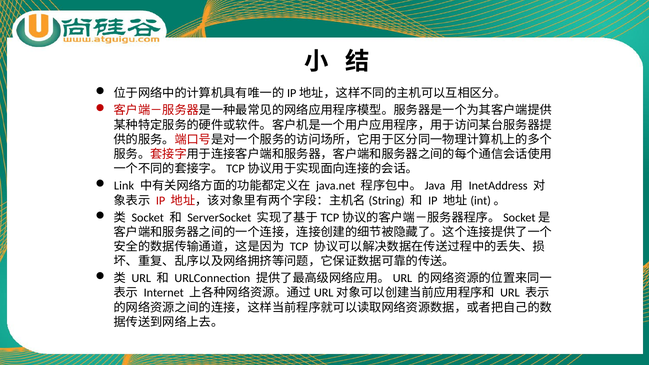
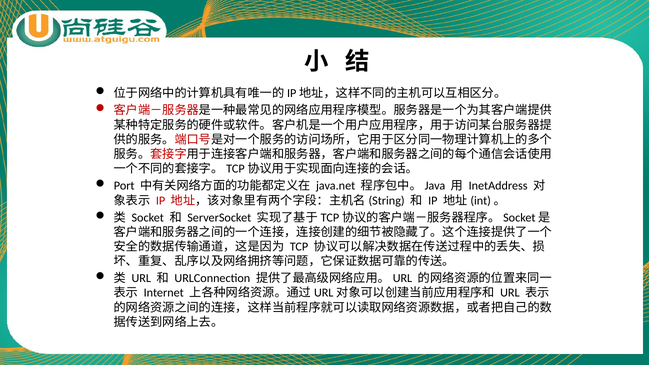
Link: Link -> Port (124, 186)
